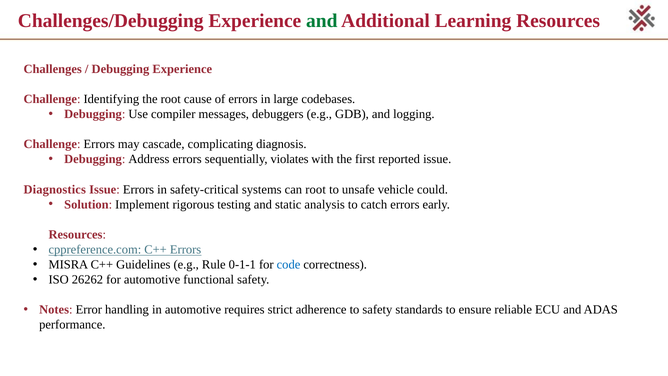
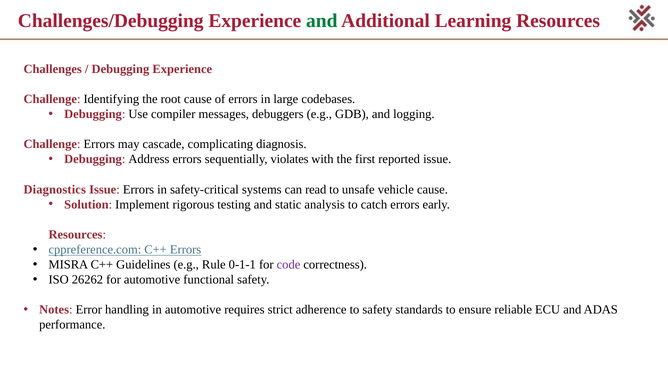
can root: root -> read (316, 189)
vehicle could: could -> cause (432, 189)
code colour: blue -> purple (289, 264)
